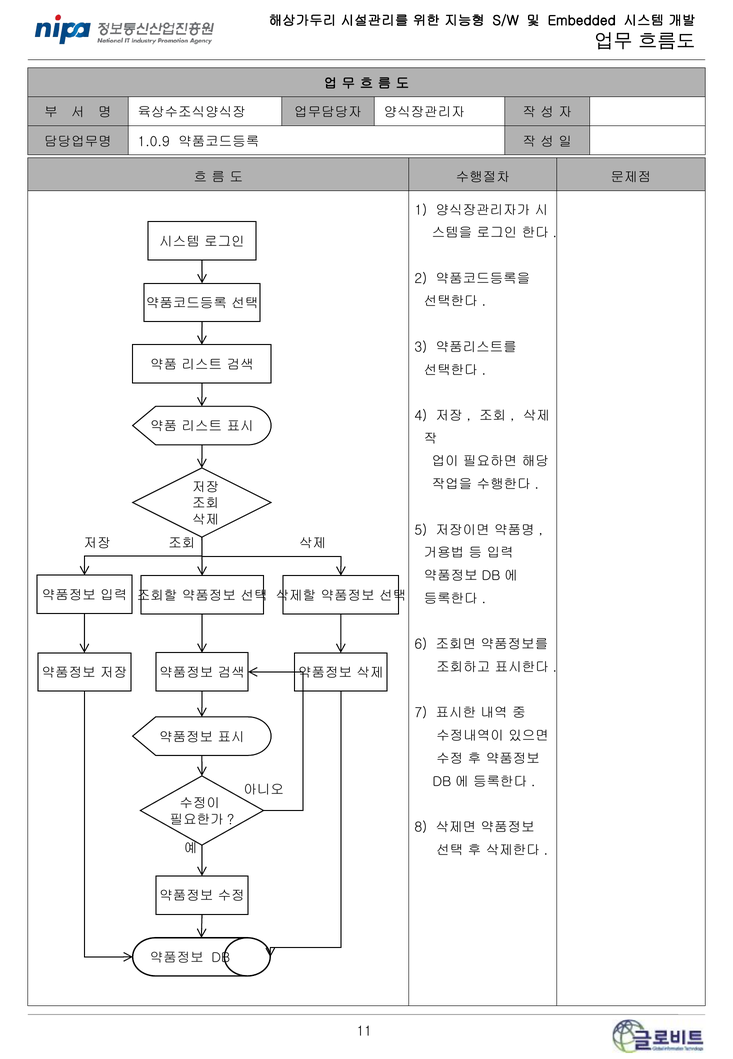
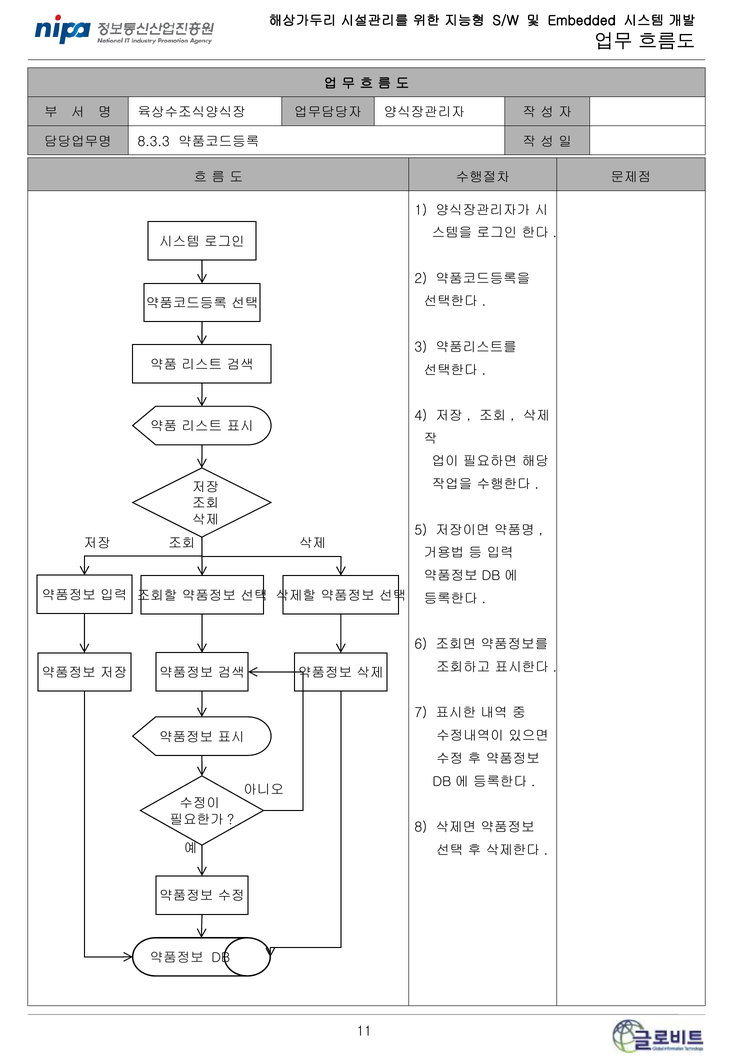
1.0.9: 1.0.9 -> 8.3.3 (154, 142)
